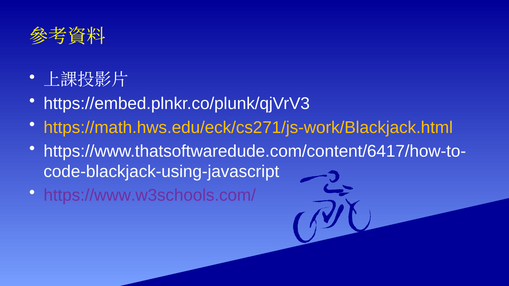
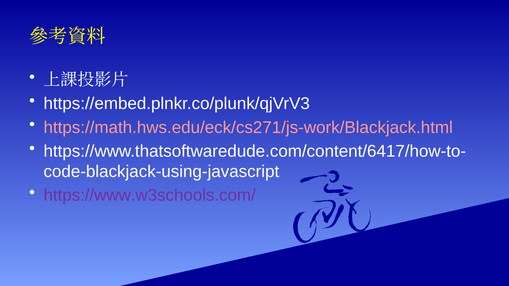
https://math.hws.edu/eck/cs271/js-work/Blackjack.html colour: yellow -> pink (248, 128)
